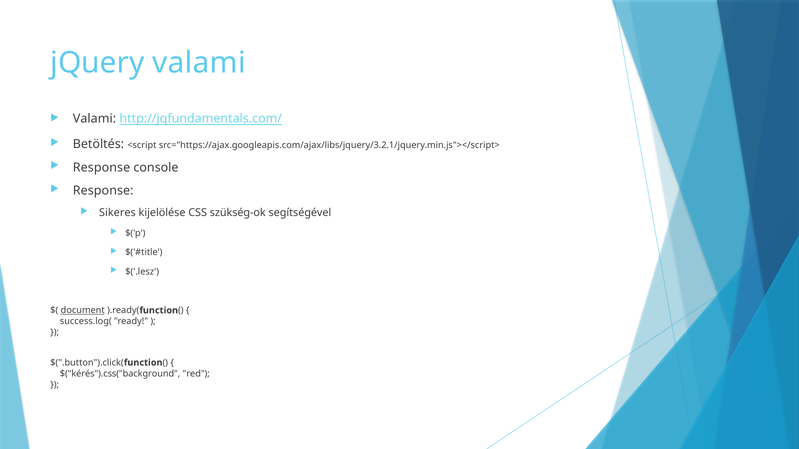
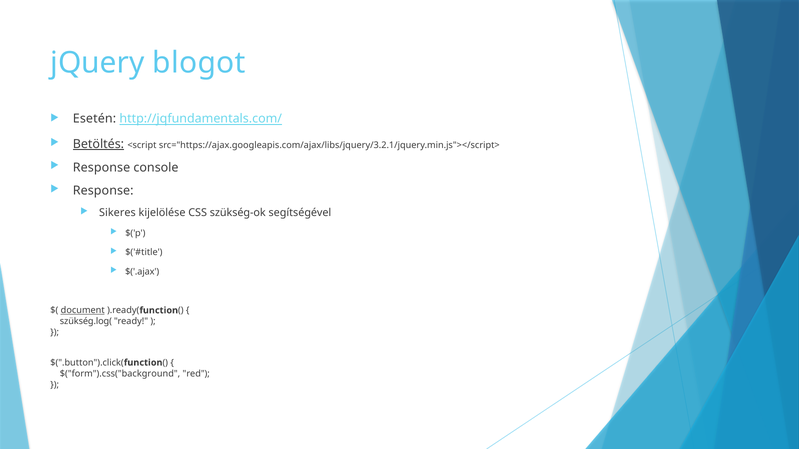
jQuery valami: valami -> blogot (199, 63)
Valami: Valami -> Esetén (94, 119)
Betöltés underline: none -> present (98, 144)
$('.lesz: $('.lesz -> $('.ajax (142, 272)
success.log(: success.log( -> szükség.log( (86, 322)
$("kérés").css("background: $("kérés").css("background -> $("form").css("background (120, 374)
